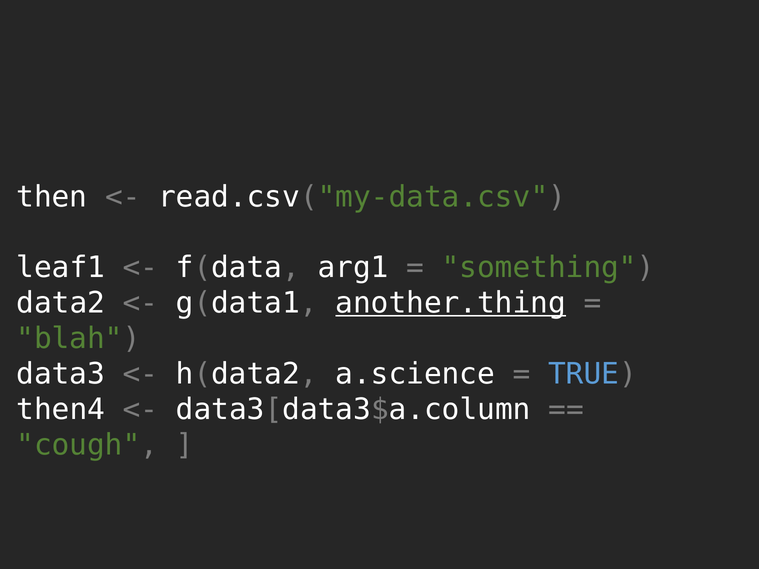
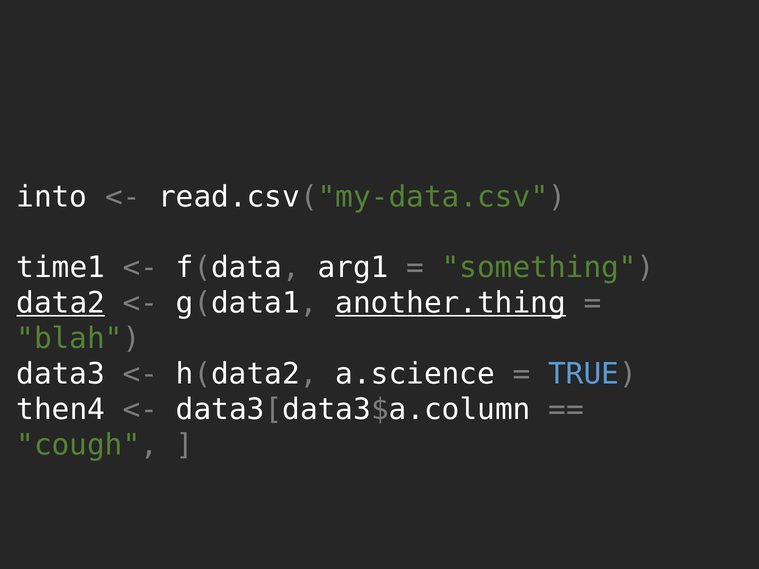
then: then -> into (52, 197)
leaf1: leaf1 -> time1 (61, 268)
data2 underline: none -> present (61, 303)
